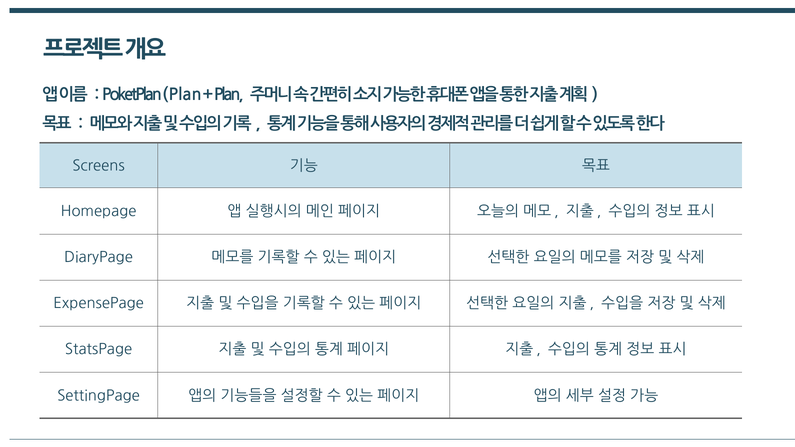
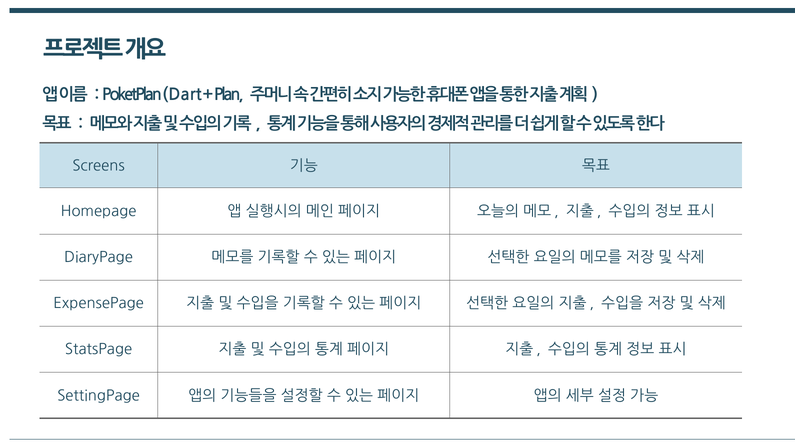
PoketPlan Plan: Plan -> Dart (182, 95)
